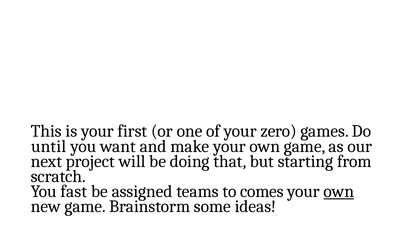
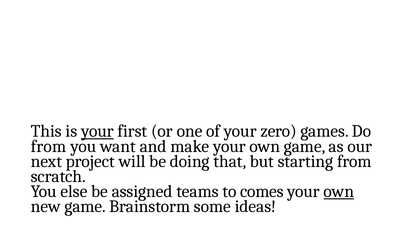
your underline: none -> present (97, 131)
until: until -> from (49, 146)
fast: fast -> else (74, 191)
